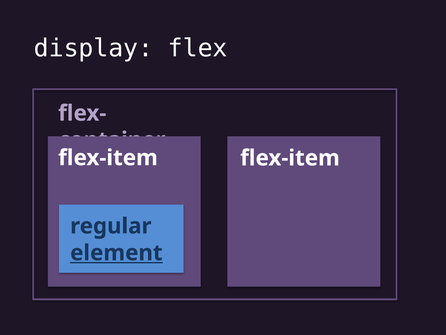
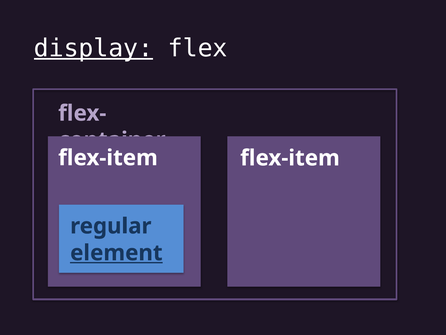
display underline: none -> present (94, 48)
